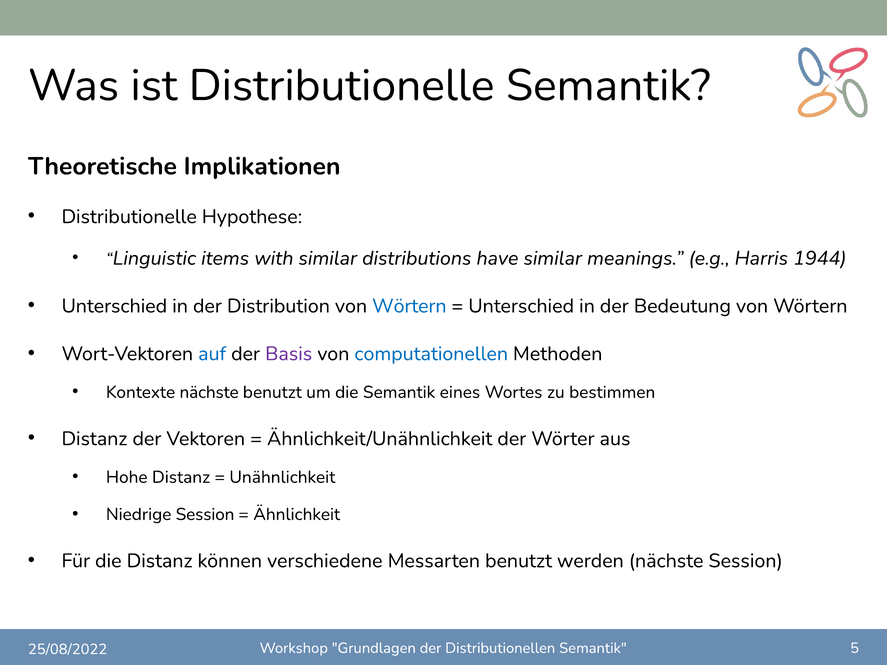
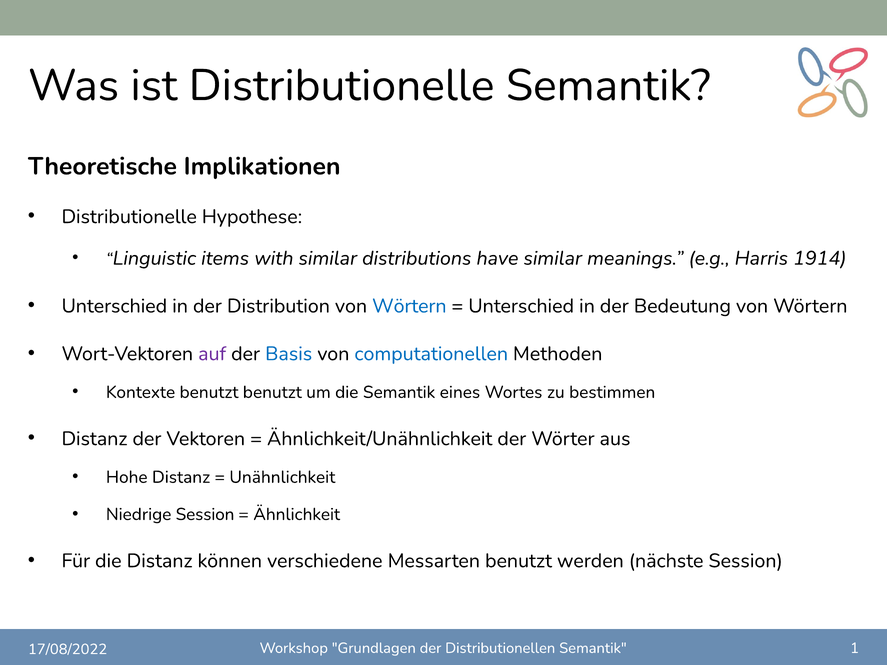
1944: 1944 -> 1914 (820, 258)
auf colour: blue -> purple (212, 354)
Basis colour: purple -> blue (289, 354)
Kontexte nächste: nächste -> benutzt (209, 392)
5: 5 -> 1 (855, 648)
25/08/2022: 25/08/2022 -> 17/08/2022 (68, 649)
